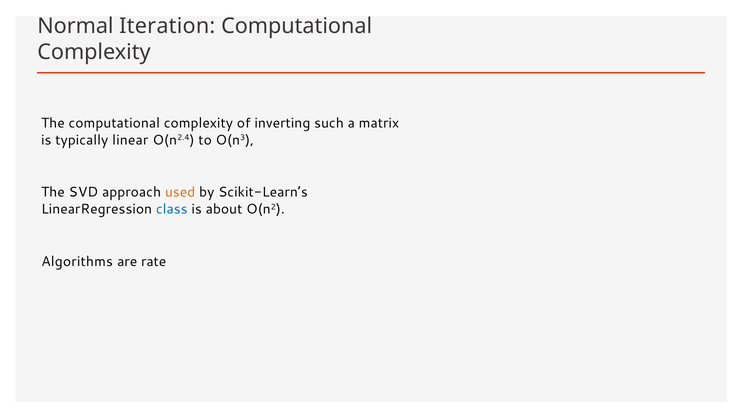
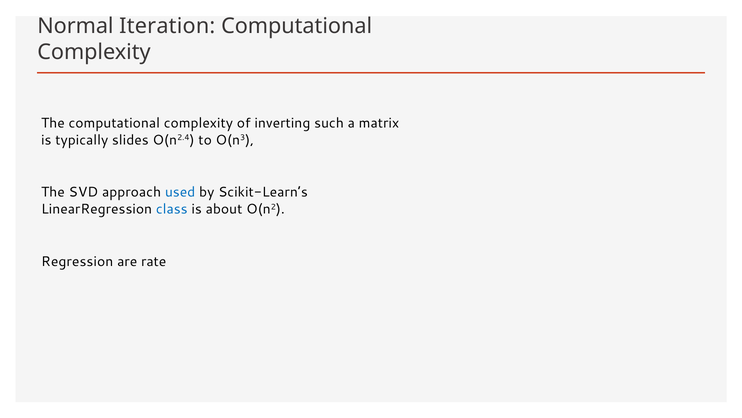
linear: linear -> slides (130, 140)
used colour: orange -> blue (180, 192)
Algorithms: Algorithms -> Regression (77, 261)
